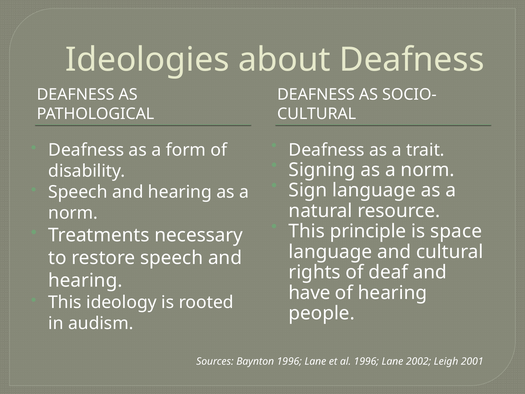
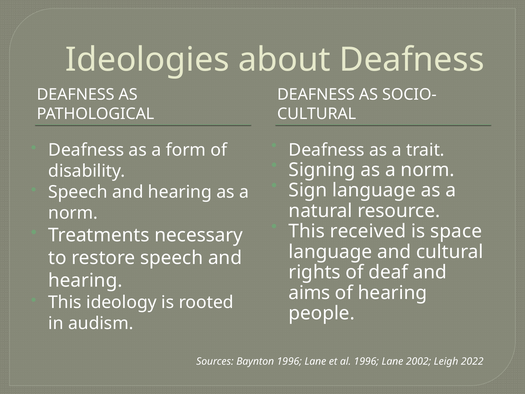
principle: principle -> received (368, 231)
have: have -> aims (309, 293)
2001: 2001 -> 2022 (472, 361)
